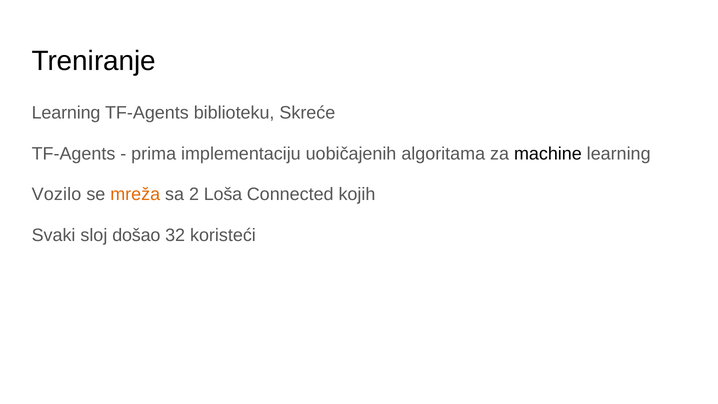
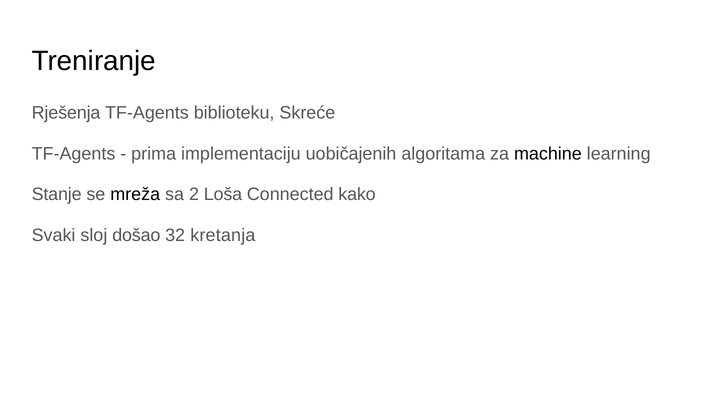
Learning: Learning -> Rješenja (66, 113)
Vozilo: Vozilo -> Stanje (57, 194)
mreža colour: orange -> black (135, 194)
kojih: kojih -> kako (357, 194)
koristeći: koristeći -> kretanja (223, 235)
